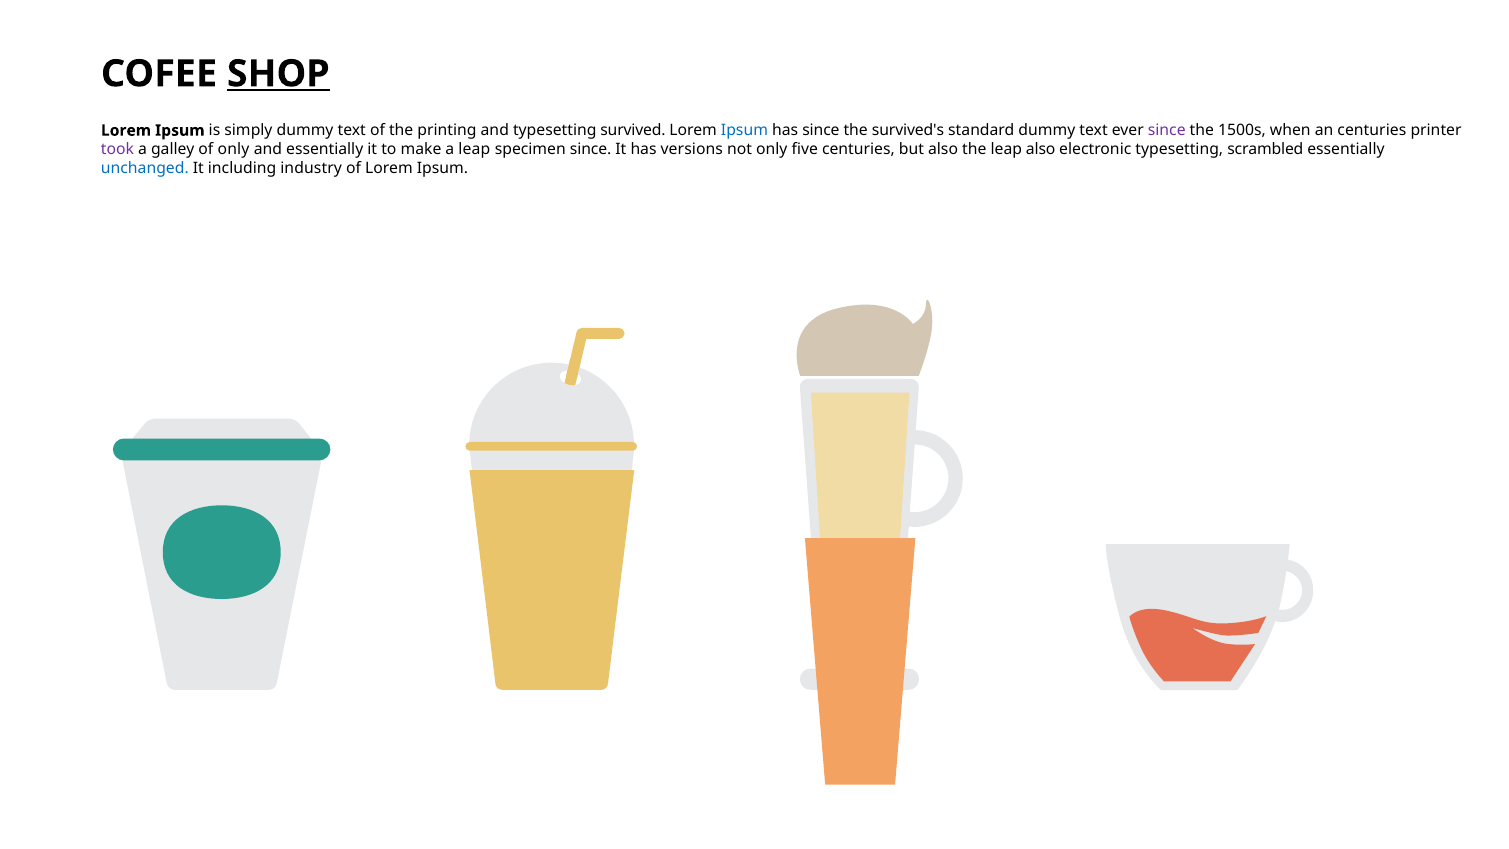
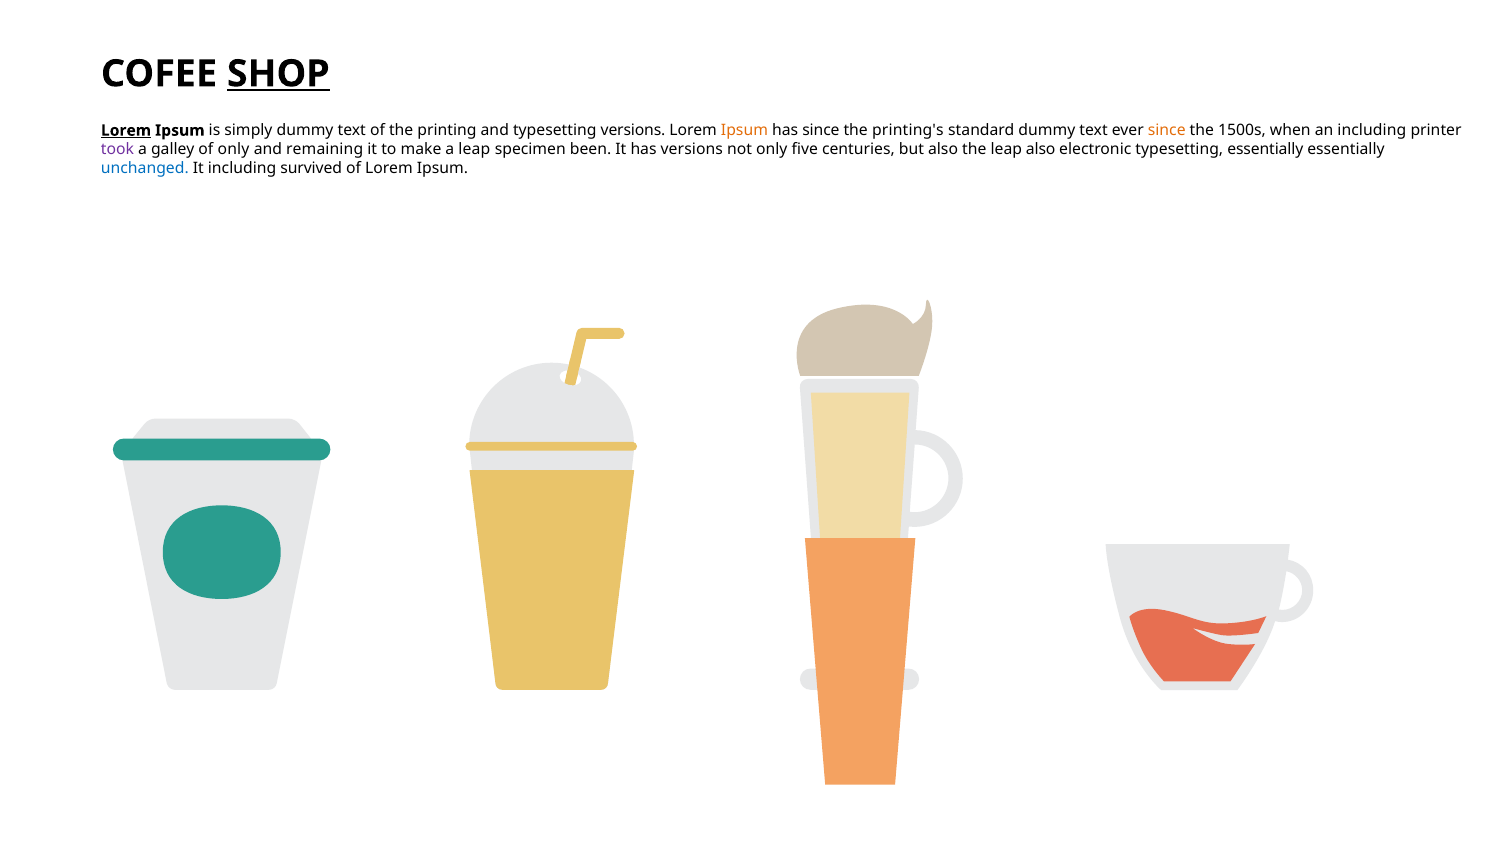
Lorem underline: none -> present (126, 130)
typesetting survived: survived -> versions (633, 130)
Ipsum colour: blue -> orange (744, 130)
survived's: survived's -> printing's (908, 130)
since colour: purple -> orange (1167, 130)
an centuries: centuries -> including (1372, 130)
and essentially: essentially -> remaining (325, 149)
specimen since: since -> been (591, 149)
typesetting scrambled: scrambled -> essentially (1265, 149)
industry: industry -> survived (311, 168)
